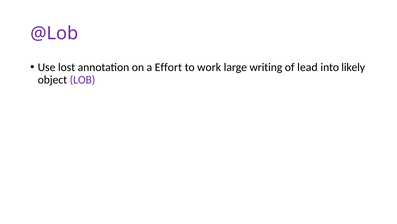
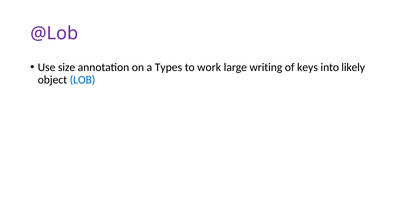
lost: lost -> size (67, 67)
Effort: Effort -> Types (168, 67)
lead: lead -> keys (307, 67)
LOB colour: purple -> blue (83, 80)
